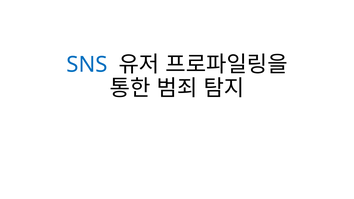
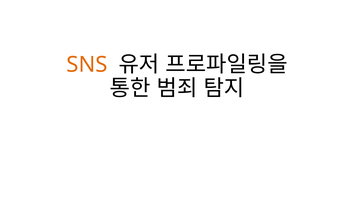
SNS colour: blue -> orange (87, 65)
